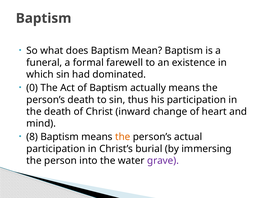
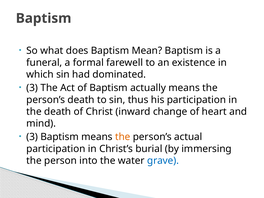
0: 0 -> 3 (32, 88)
8: 8 -> 3 (32, 137)
grave colour: purple -> blue (163, 161)
